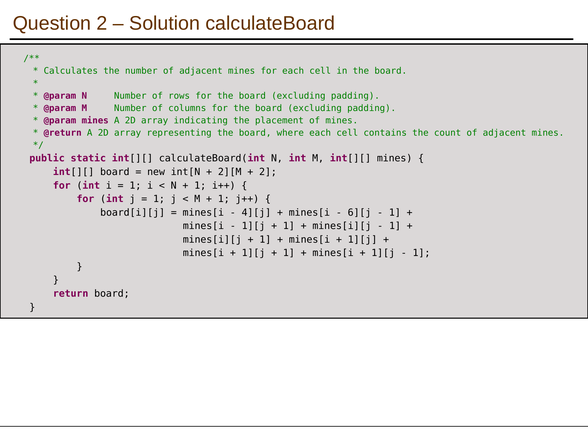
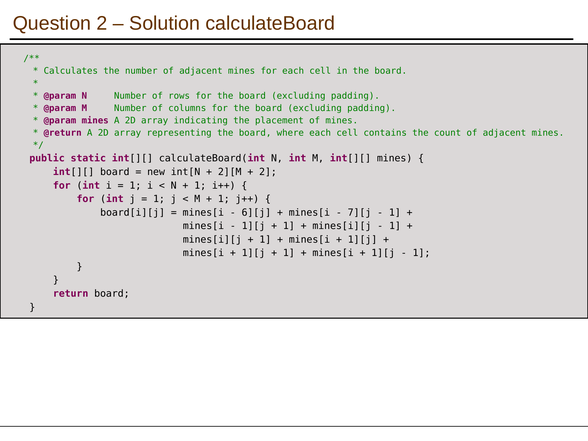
4][j: 4][j -> 6][j (256, 212)
6][j: 6][j -> 7][j (359, 212)
